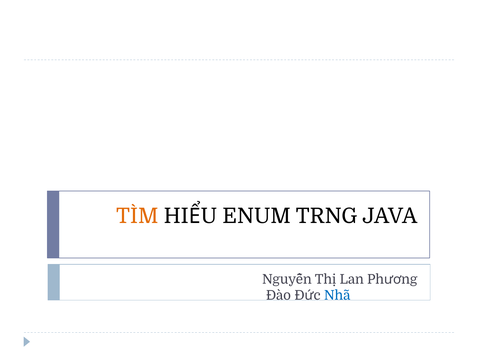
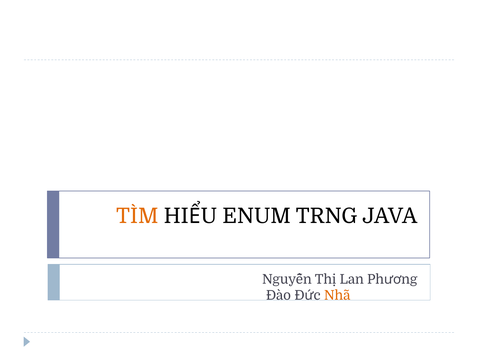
Nhã colour: blue -> orange (337, 295)
